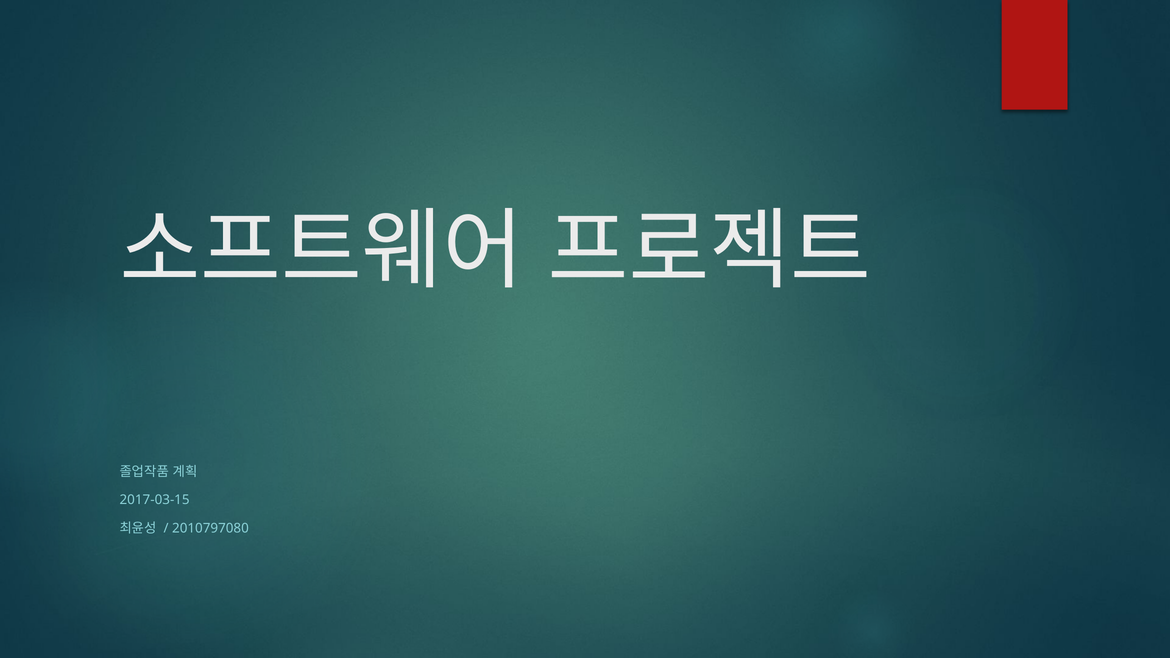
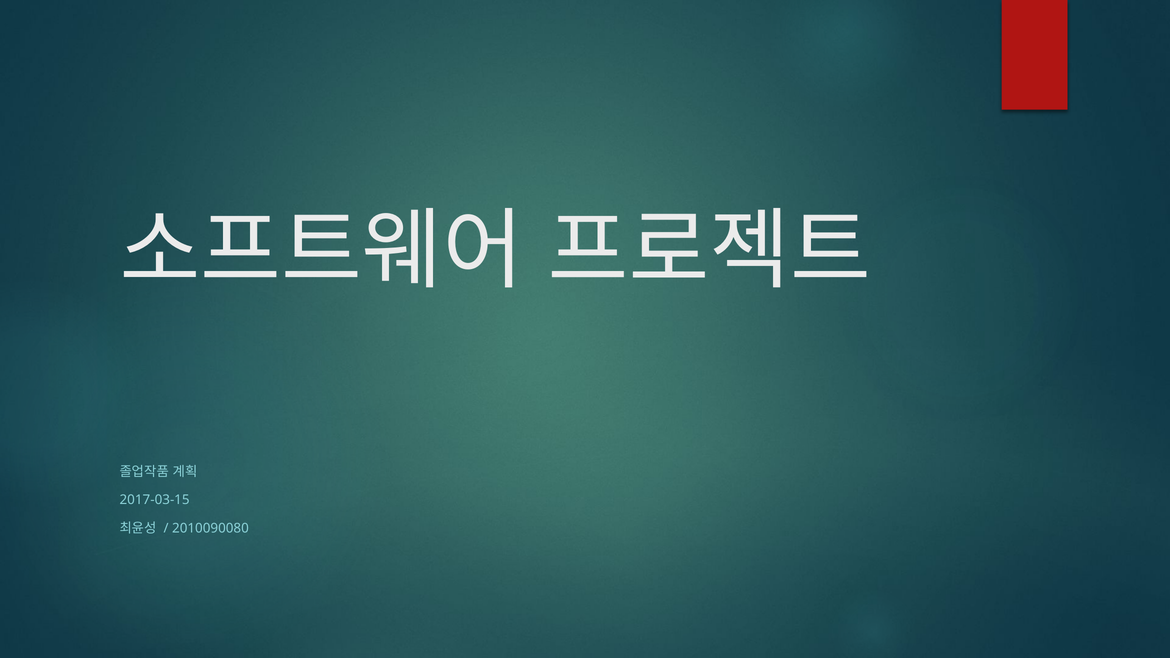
2010797080: 2010797080 -> 2010090080 (210, 528)
